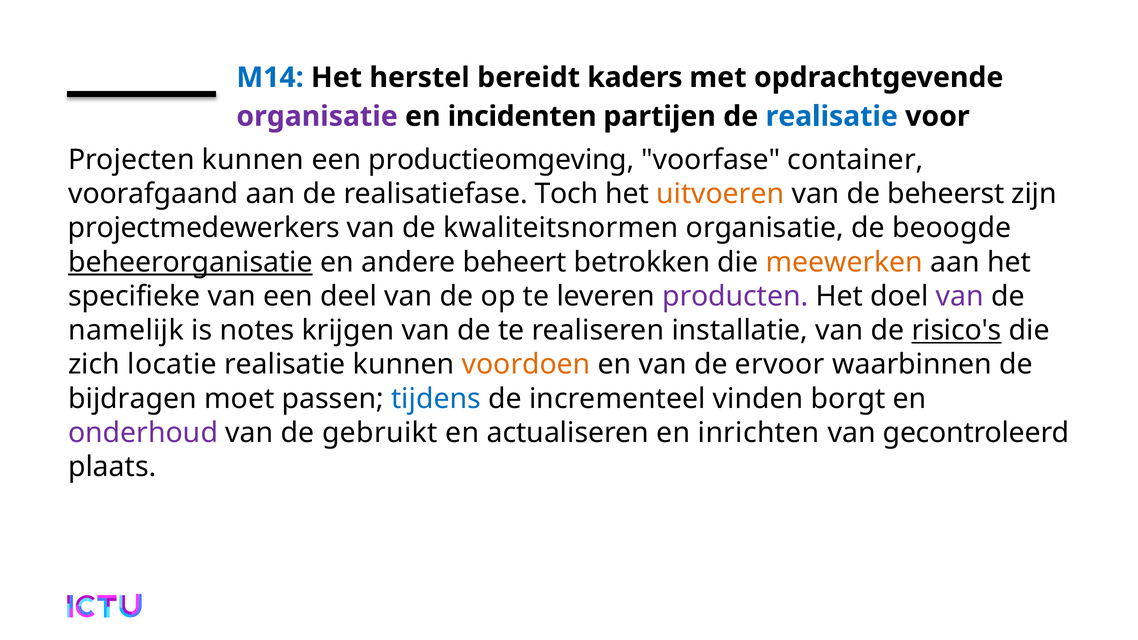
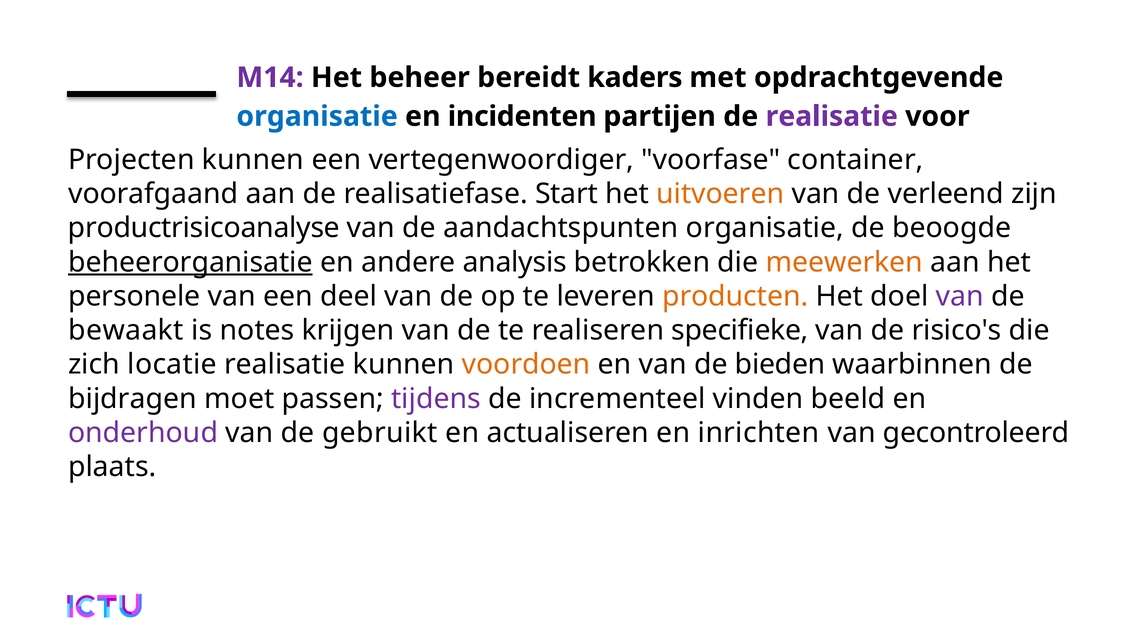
M14 colour: blue -> purple (270, 78)
herstel: herstel -> beheer (420, 78)
organisatie colour: purple -> blue (317, 116)
realisatie colour: blue -> purple (832, 116)
productieomgeving: productieomgeving -> vertegenwoordiger (501, 160)
Toch: Toch -> Start (567, 194)
beheerst: beheerst -> verleend (946, 194)
projectmedewerkers: projectmedewerkers -> productrisicoanalyse (204, 228)
kwaliteitsnormen: kwaliteitsnormen -> aandachtspunten (561, 228)
beheert: beheert -> analysis (515, 262)
specifieke: specifieke -> personele (134, 296)
producten colour: purple -> orange (735, 296)
namelijk: namelijk -> bewaakt (126, 330)
installatie: installatie -> specifieke (740, 330)
risico's underline: present -> none (957, 330)
ervoor: ervoor -> bieden (780, 365)
tijdens colour: blue -> purple (436, 399)
borgt: borgt -> beeld (848, 399)
